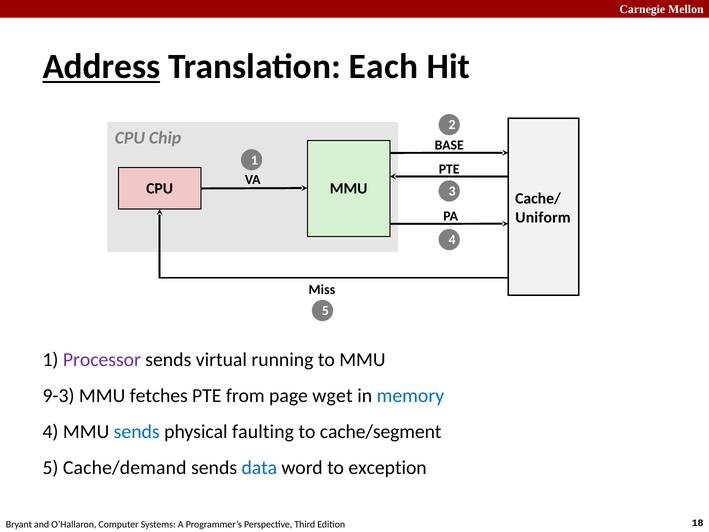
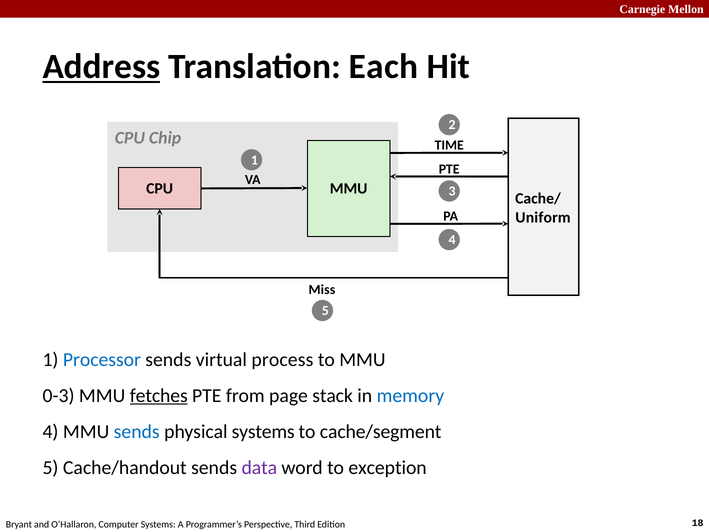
BASE: BASE -> TIME (449, 145)
Processor colour: purple -> blue (102, 359)
running: running -> process (282, 359)
9-3: 9-3 -> 0-3 (59, 395)
fetches underline: none -> present (159, 395)
wget: wget -> stack (333, 395)
physical faulting: faulting -> systems (263, 431)
Cache/demand: Cache/demand -> Cache/handout (125, 467)
data colour: blue -> purple (259, 467)
